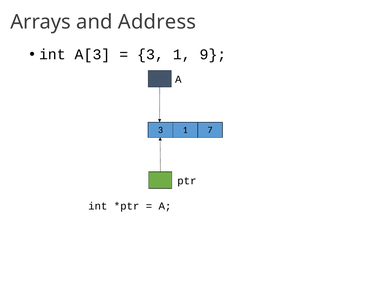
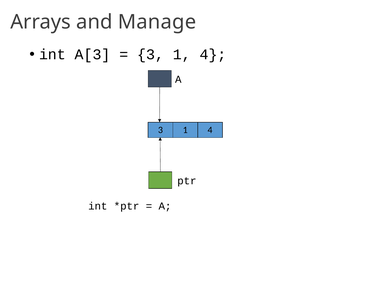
Address: Address -> Manage (157, 22)
9: 9 -> 4 (213, 55)
7: 7 -> 4 (210, 130)
